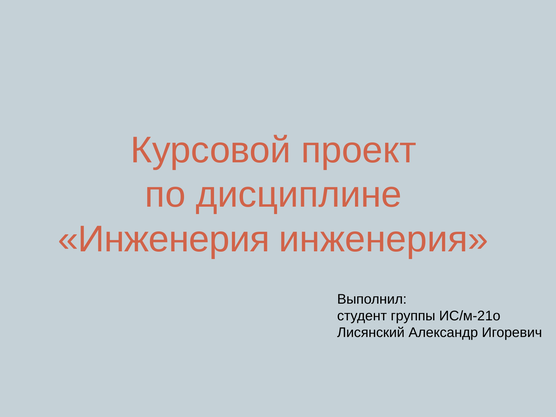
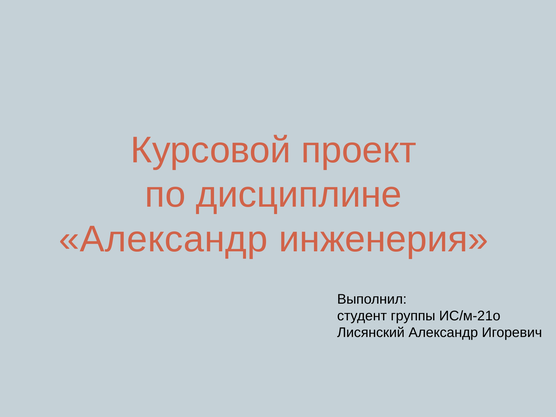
Инженерия: Инженерия -> Александр (163, 239)
